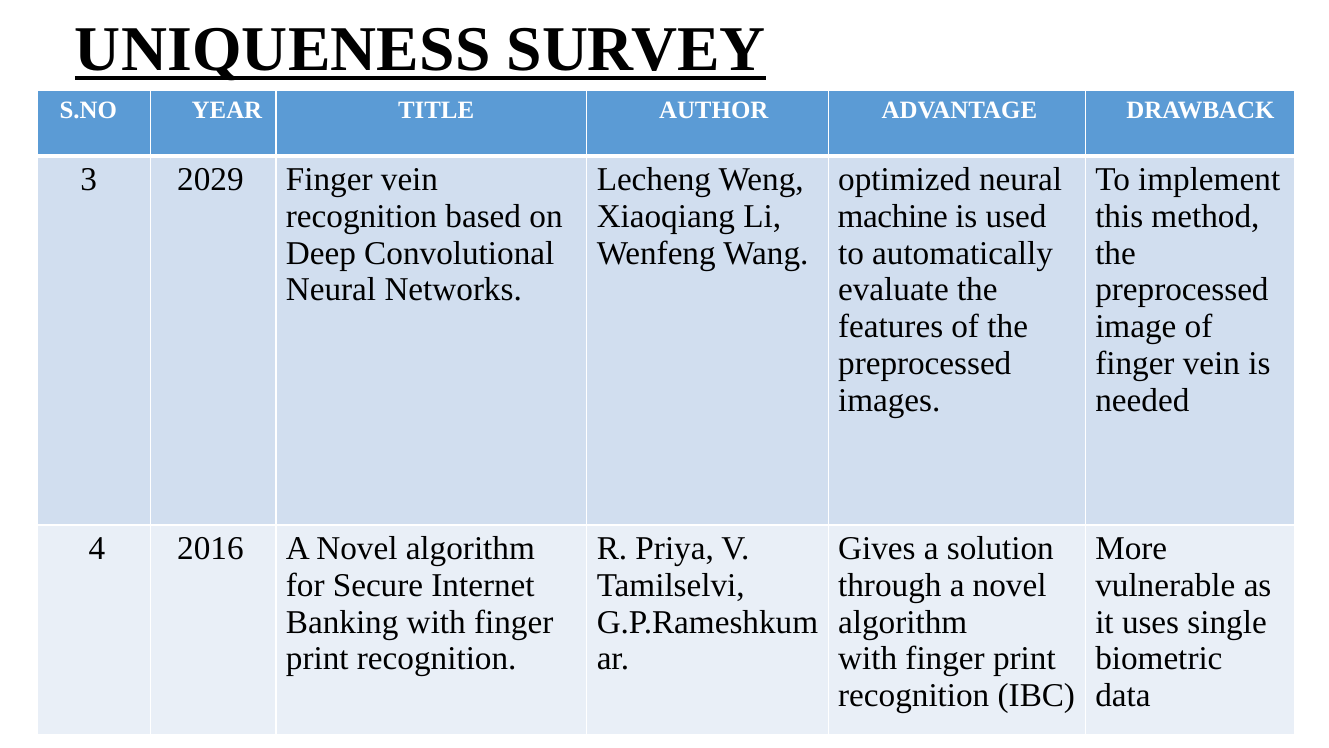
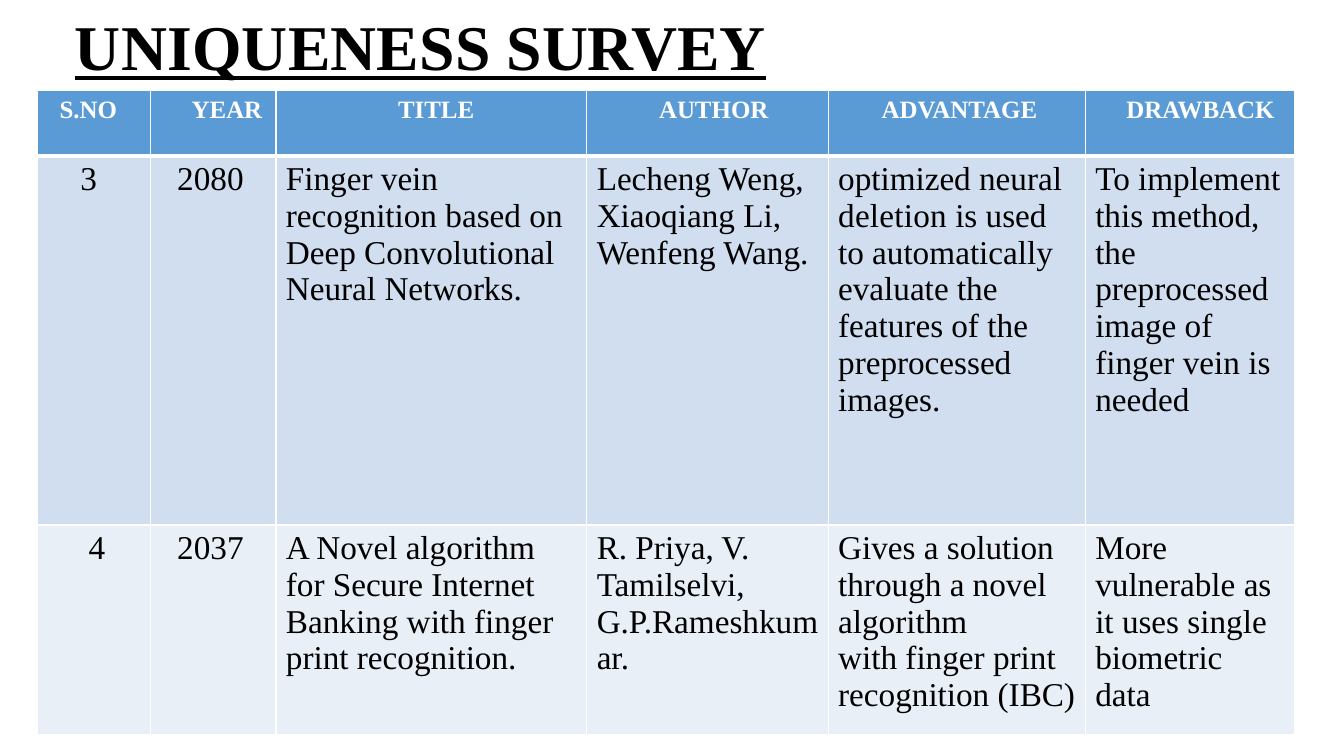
2029: 2029 -> 2080 (210, 180)
machine: machine -> deletion (892, 216)
2016: 2016 -> 2037 (210, 548)
